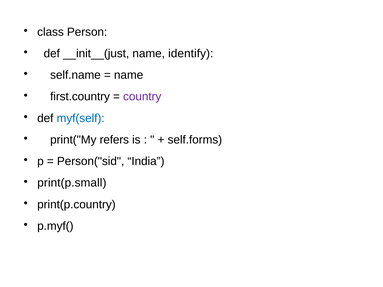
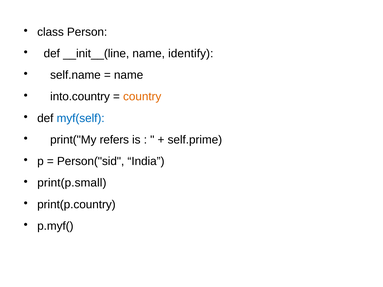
__init__(just: __init__(just -> __init__(line (96, 54)
first.country: first.country -> into.country (80, 97)
country colour: purple -> orange (142, 97)
self.forms: self.forms -> self.prime (195, 140)
